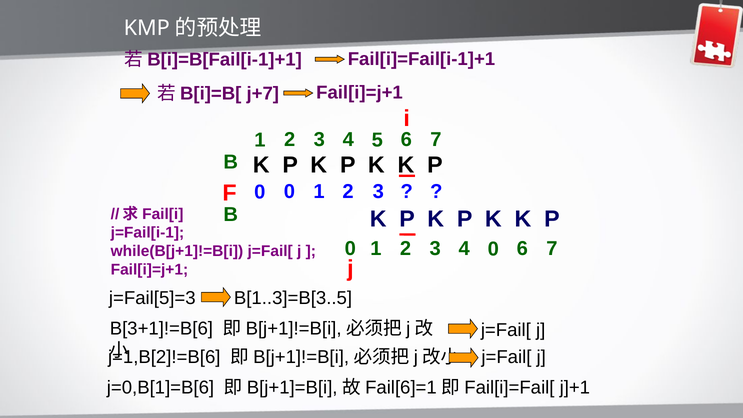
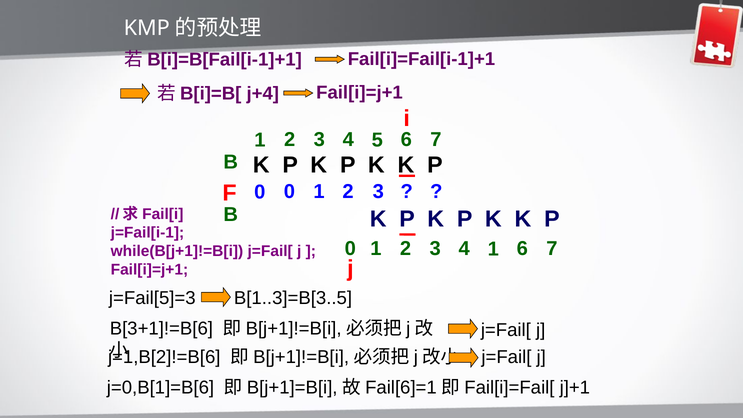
j+7: j+7 -> j+4 (263, 93)
4 0: 0 -> 1 (493, 249)
